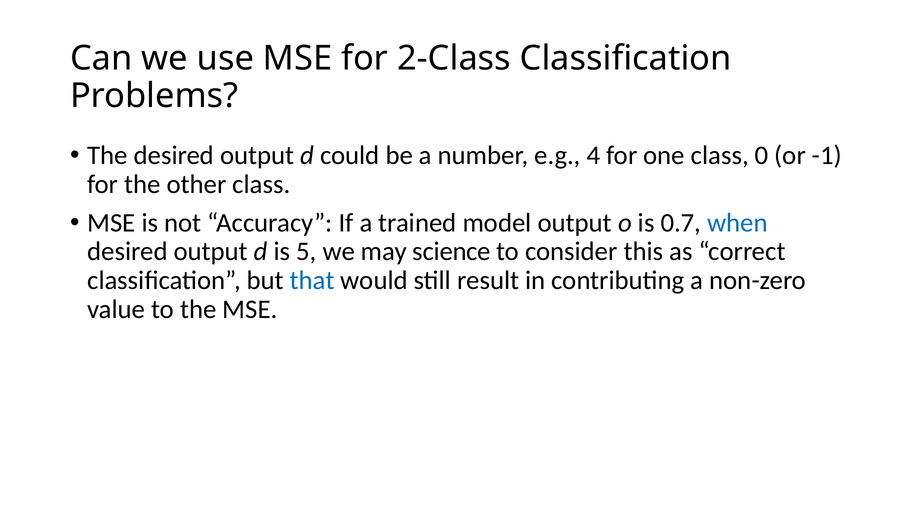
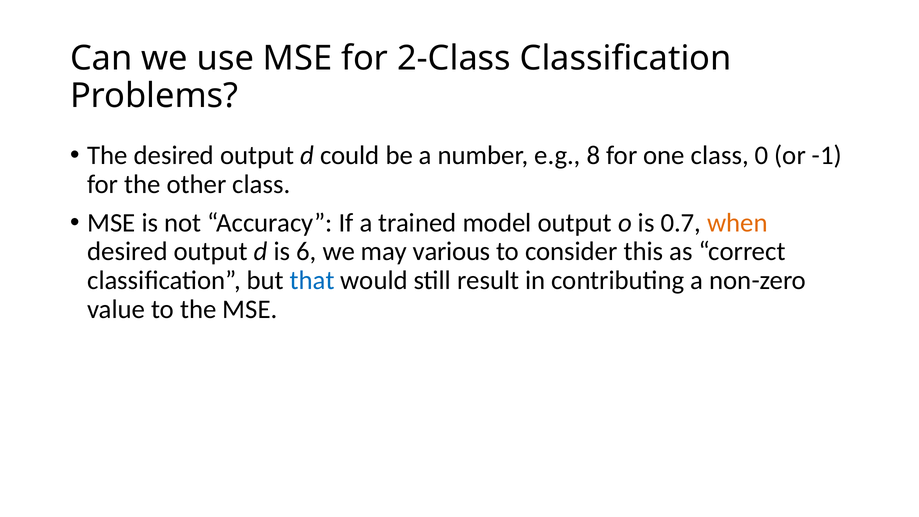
4: 4 -> 8 (593, 155)
when colour: blue -> orange (737, 223)
5: 5 -> 6 (306, 252)
science: science -> various (452, 252)
